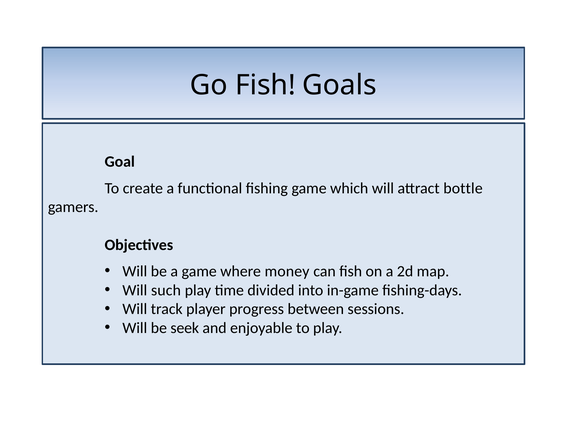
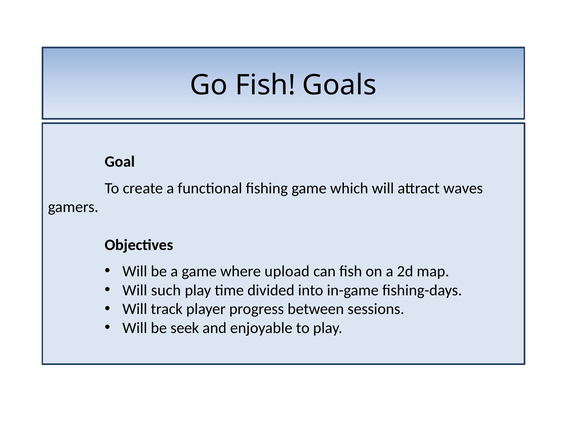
bottle: bottle -> waves (463, 188)
money: money -> upload (287, 271)
